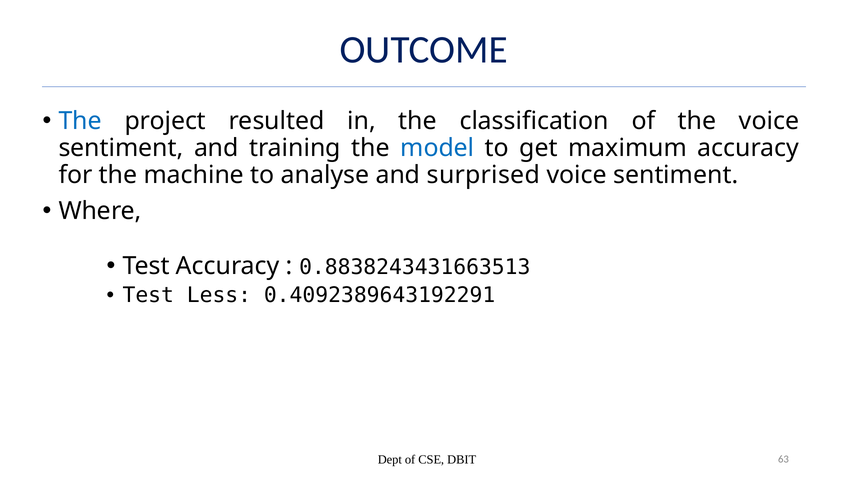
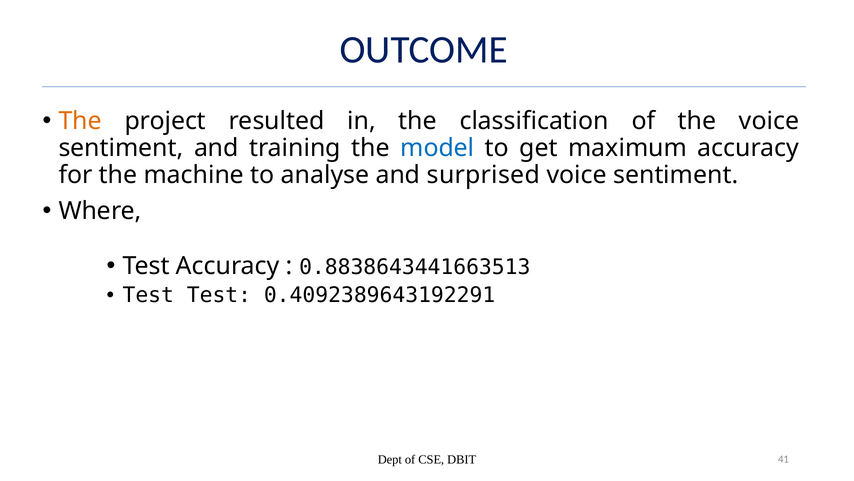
The colour: blue -> orange (80, 121)
0.8838243431663513: 0.8838243431663513 -> 0.8838643441663513 (415, 267)
Test Less: Less -> Test (219, 295)
63: 63 -> 41 (783, 459)
